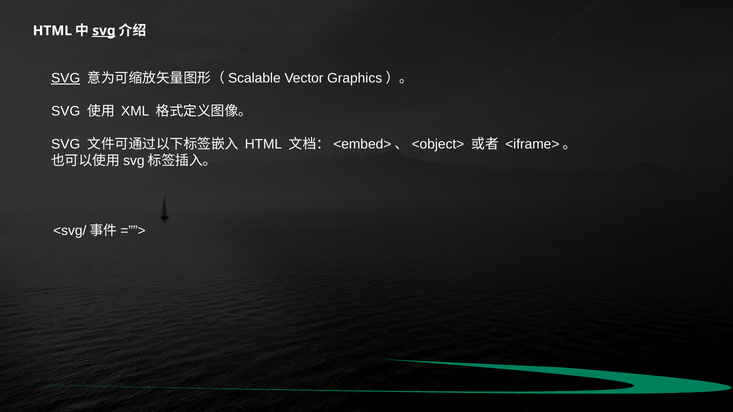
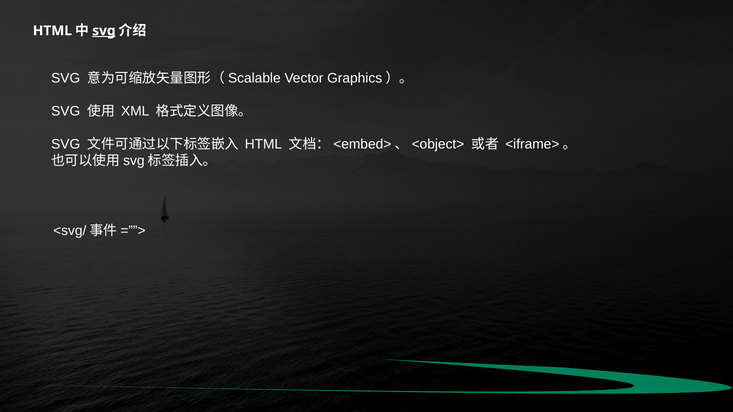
SVG underline: present -> none (66, 78)
